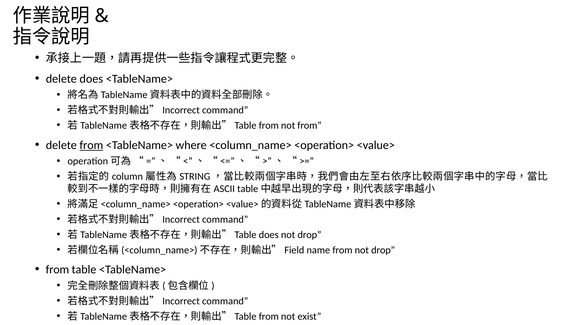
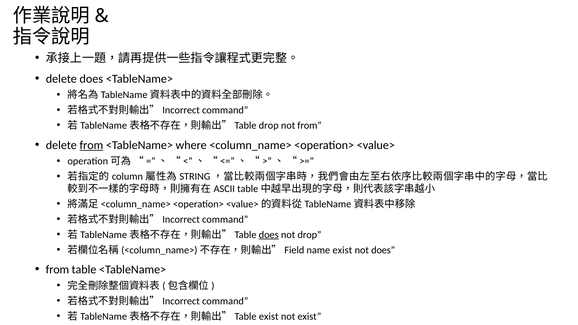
from: from -> drop (269, 126)
does underline: none -> present (269, 235)
name from: from -> exist (342, 250)
drop: drop -> does (383, 250)
from: from -> exist (269, 316)
